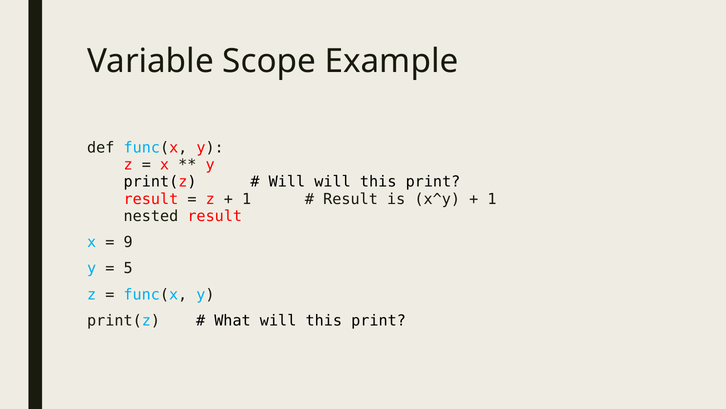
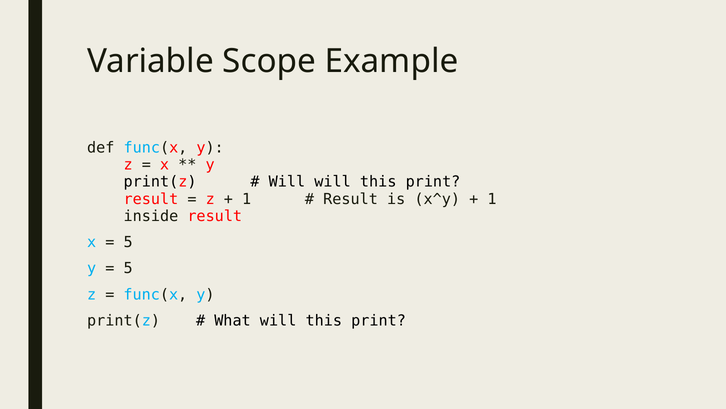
nested: nested -> inside (151, 216)
9: 9 -> 5 (128, 242)
